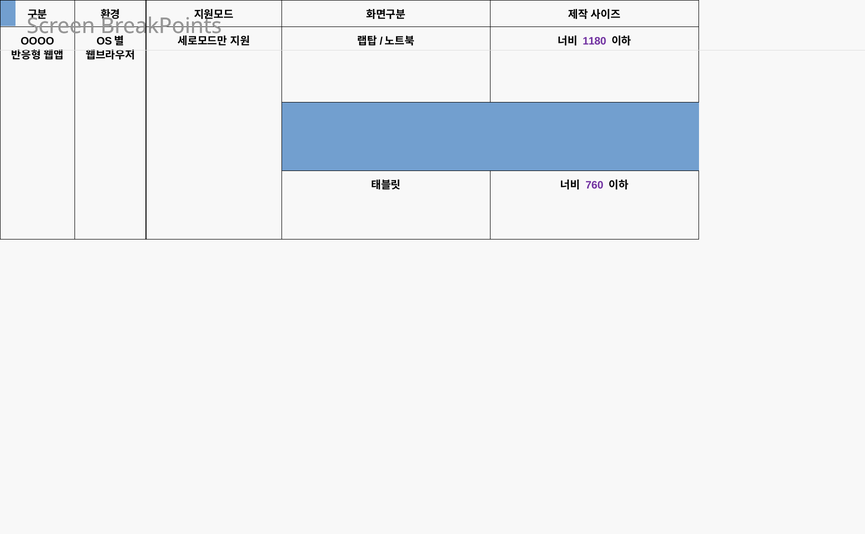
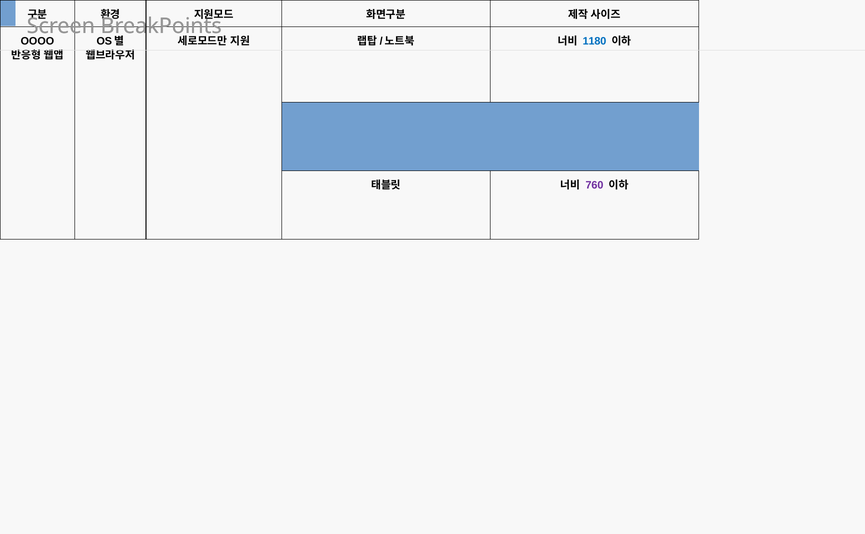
1180 colour: purple -> blue (595, 41)
